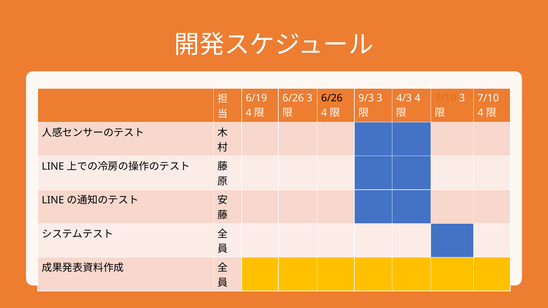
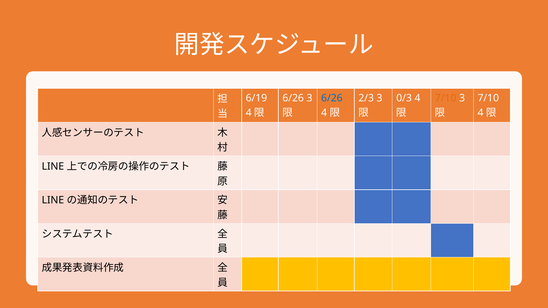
6/26 colour: black -> blue (332, 98)
9/3: 9/3 -> 2/3 (366, 98)
4/3: 4/3 -> 0/3 (404, 98)
